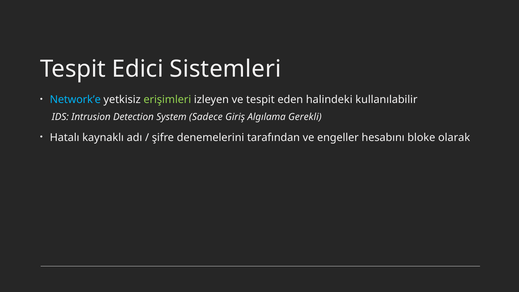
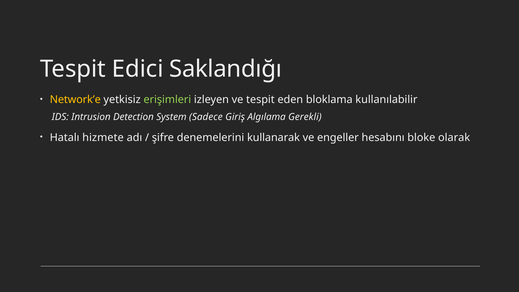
Sistemleri: Sistemleri -> Saklandığı (226, 69)
Network’e colour: light blue -> yellow (75, 100)
halindeki: halindeki -> bloklama (329, 100)
kaynaklı: kaynaklı -> hizmete (103, 137)
tarafından: tarafından -> kullanarak (274, 137)
